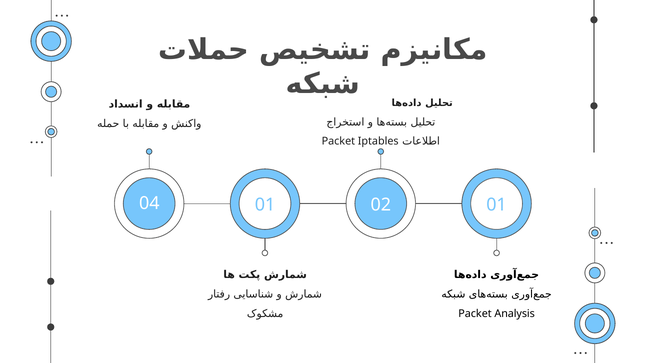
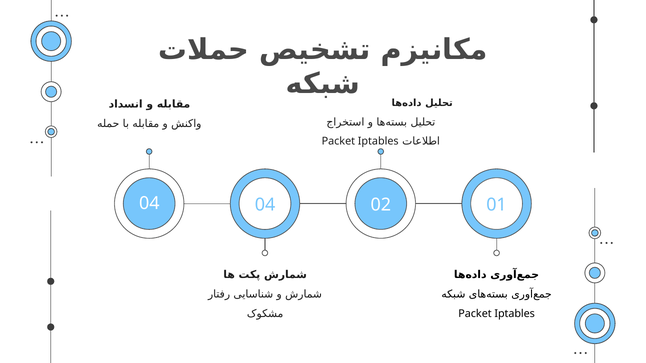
04 01: 01 -> 04 (265, 205)
Analysis: Analysis -> Iptables (515, 314)
